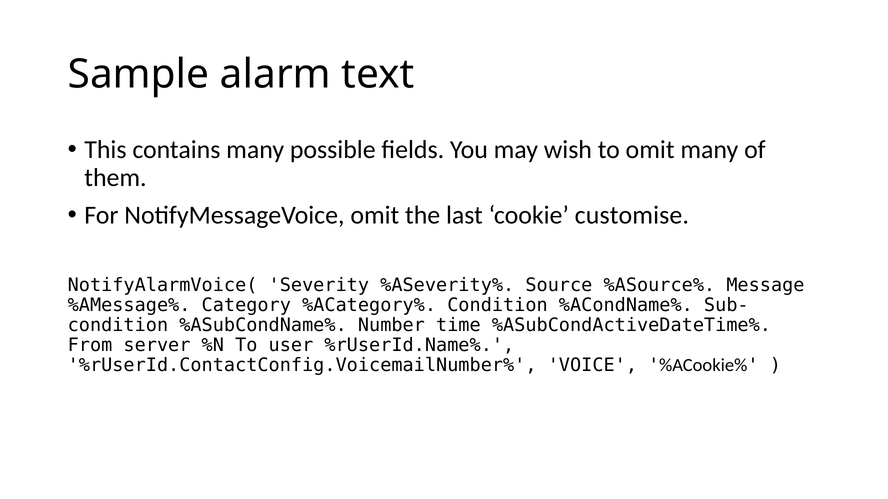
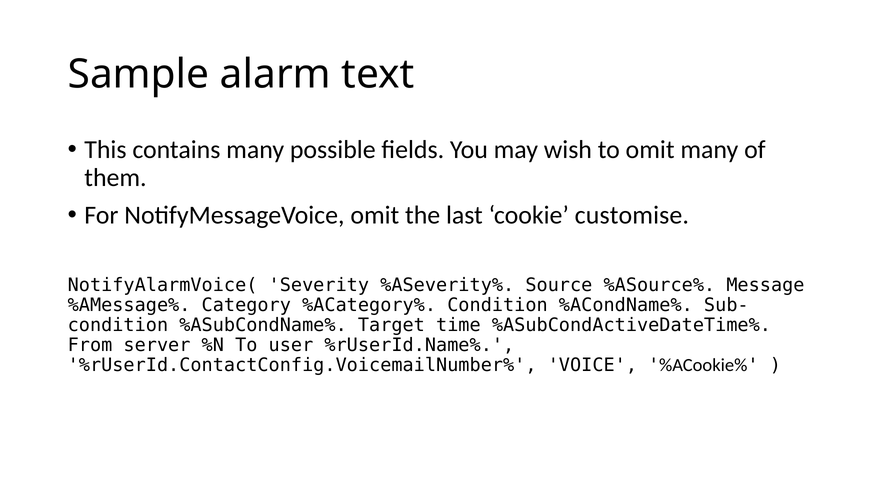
Number: Number -> Target (391, 326)
